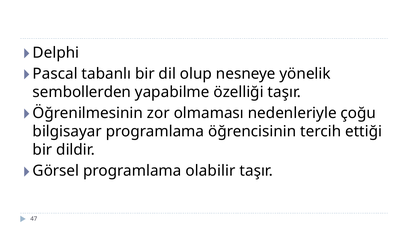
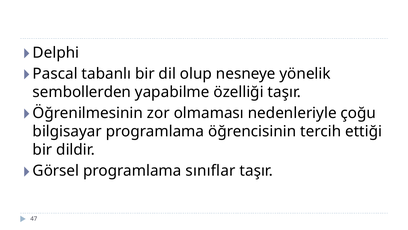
olabilir: olabilir -> sınıflar (211, 170)
